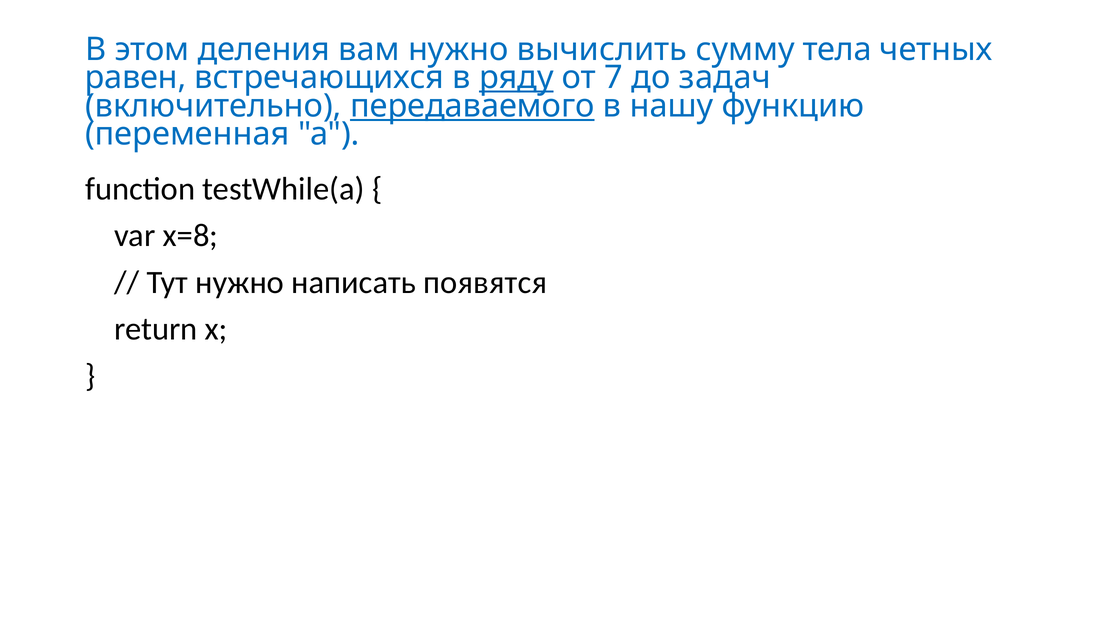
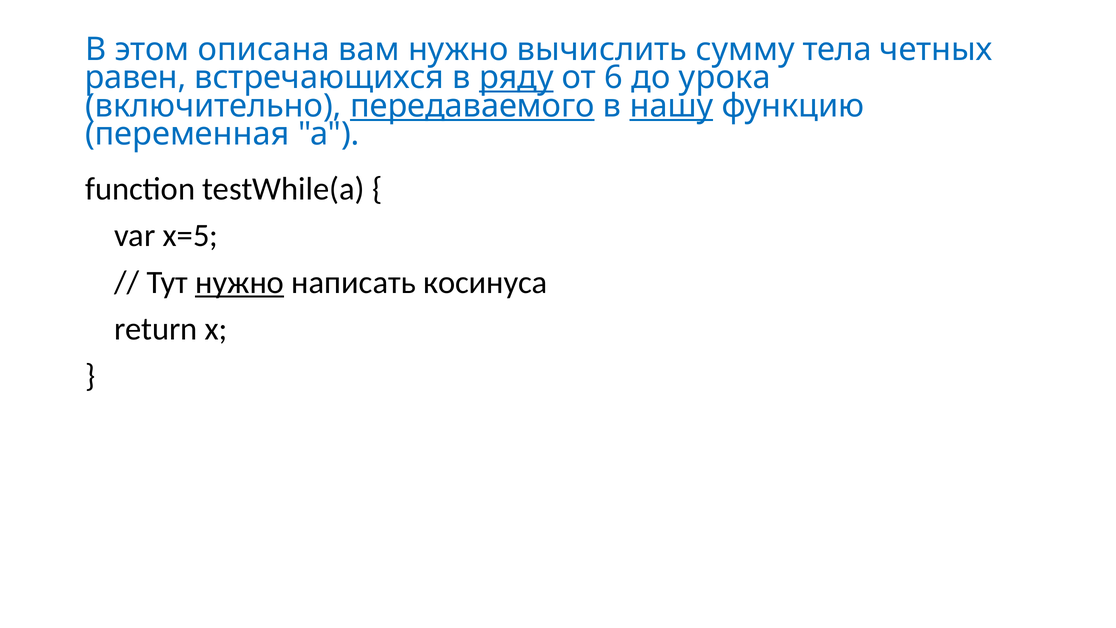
деления: деления -> описана (264, 50)
7: 7 -> 6 (614, 78)
задач: задач -> урока (725, 78)
нашу underline: none -> present (671, 106)
x=8: x=8 -> x=5 (190, 235)
нужно underline: none -> present (240, 282)
появятся: появятся -> косинуса (485, 282)
